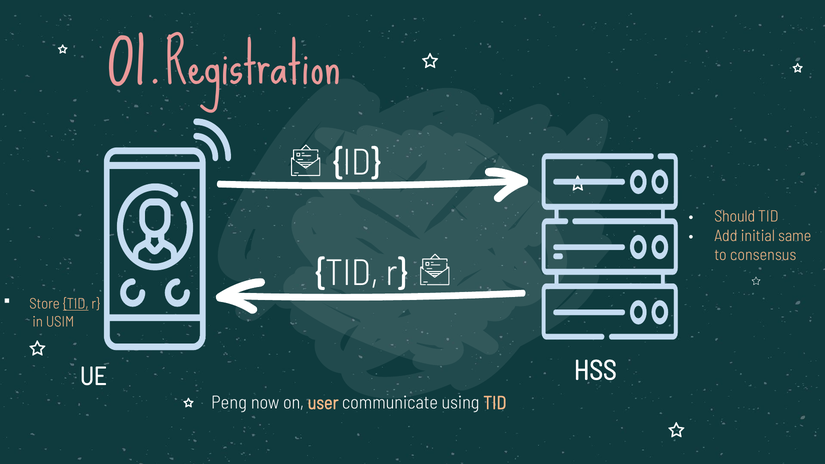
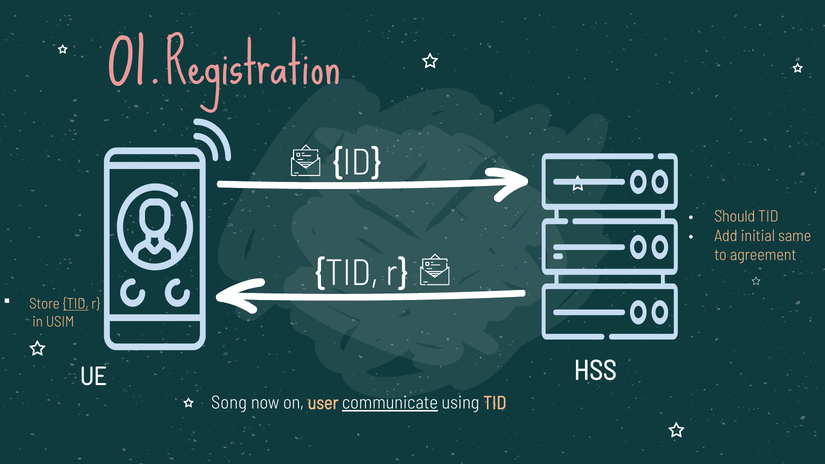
consensus: consensus -> agreement (763, 255)
Peng: Peng -> Song (229, 403)
communicate underline: none -> present (390, 403)
